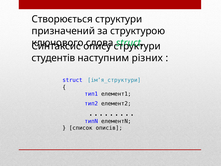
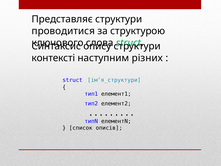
Створюється: Створюється -> Представляє (62, 19)
призначений: призначений -> проводитися (63, 31)
студентів: студентів -> контексті (53, 58)
